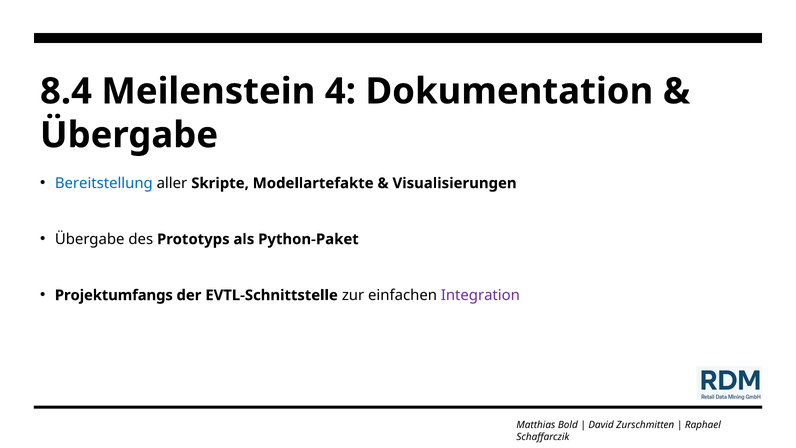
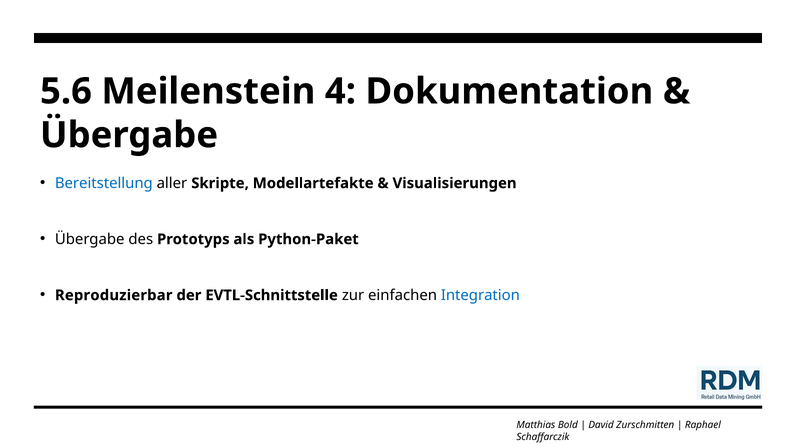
8.4: 8.4 -> 5.6 (66, 91)
Projektumfangs: Projektumfangs -> Reproduzierbar (114, 295)
Integration colour: purple -> blue (480, 295)
